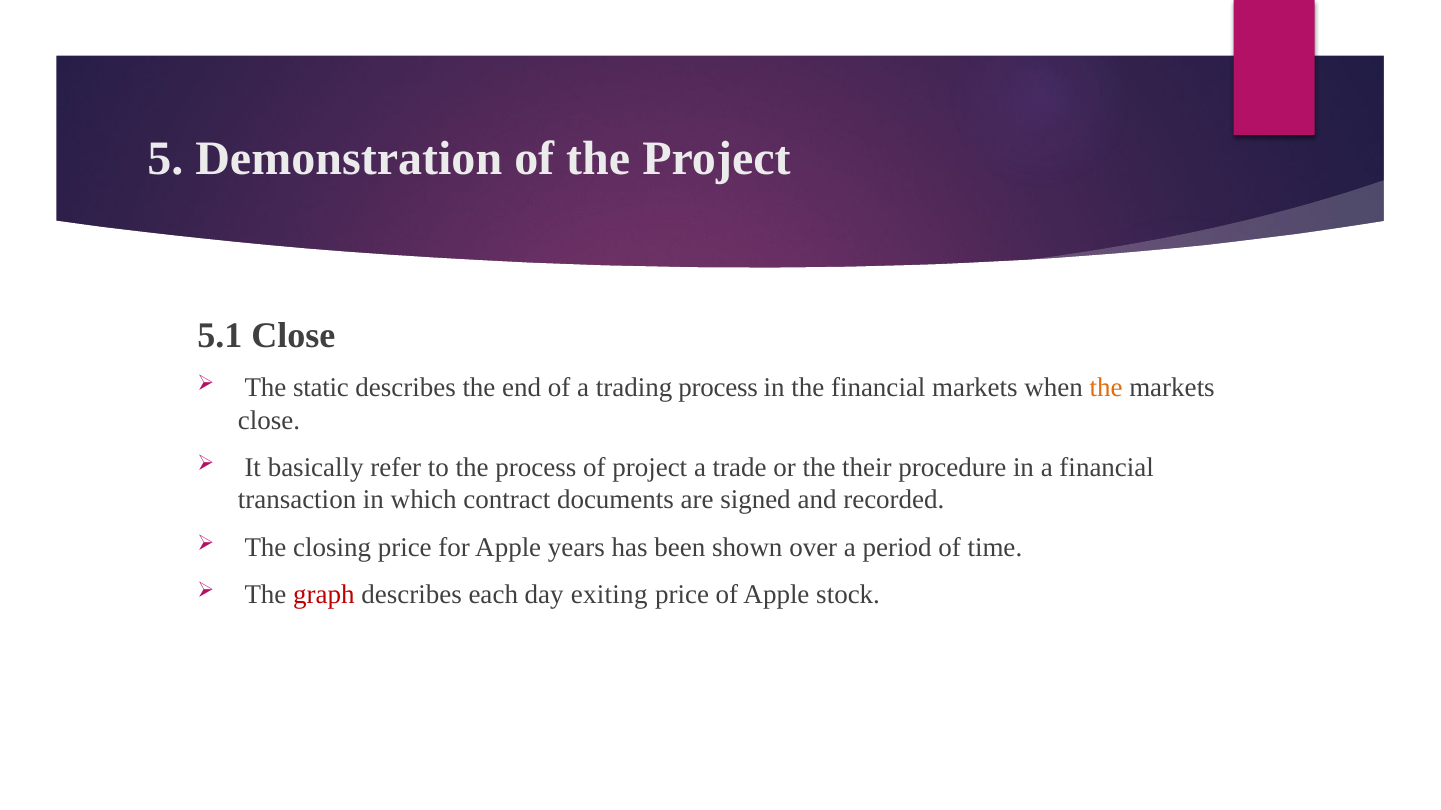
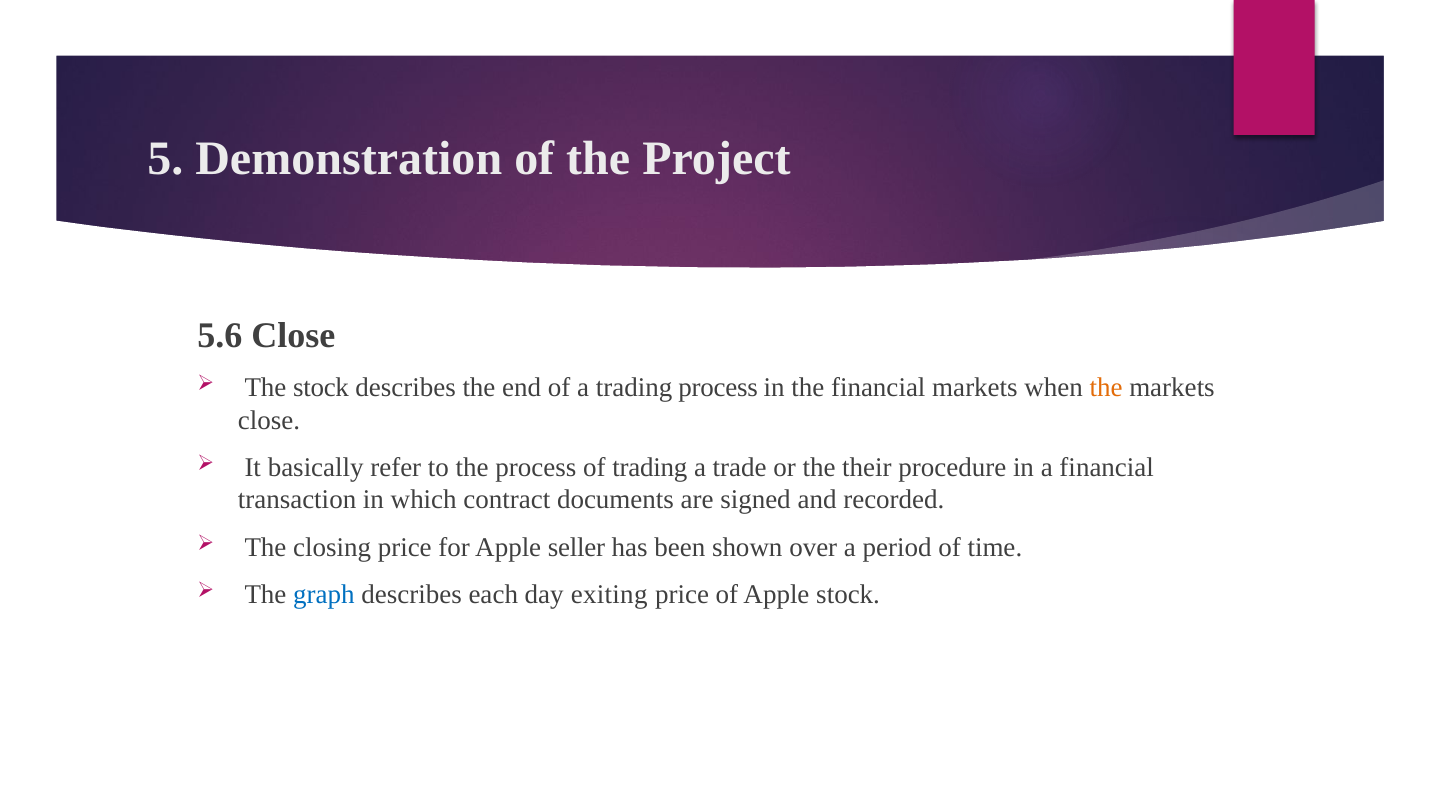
5.1: 5.1 -> 5.6 (220, 336)
The static: static -> stock (321, 388)
of project: project -> trading (650, 468)
years: years -> seller (576, 548)
graph colour: red -> blue (324, 595)
